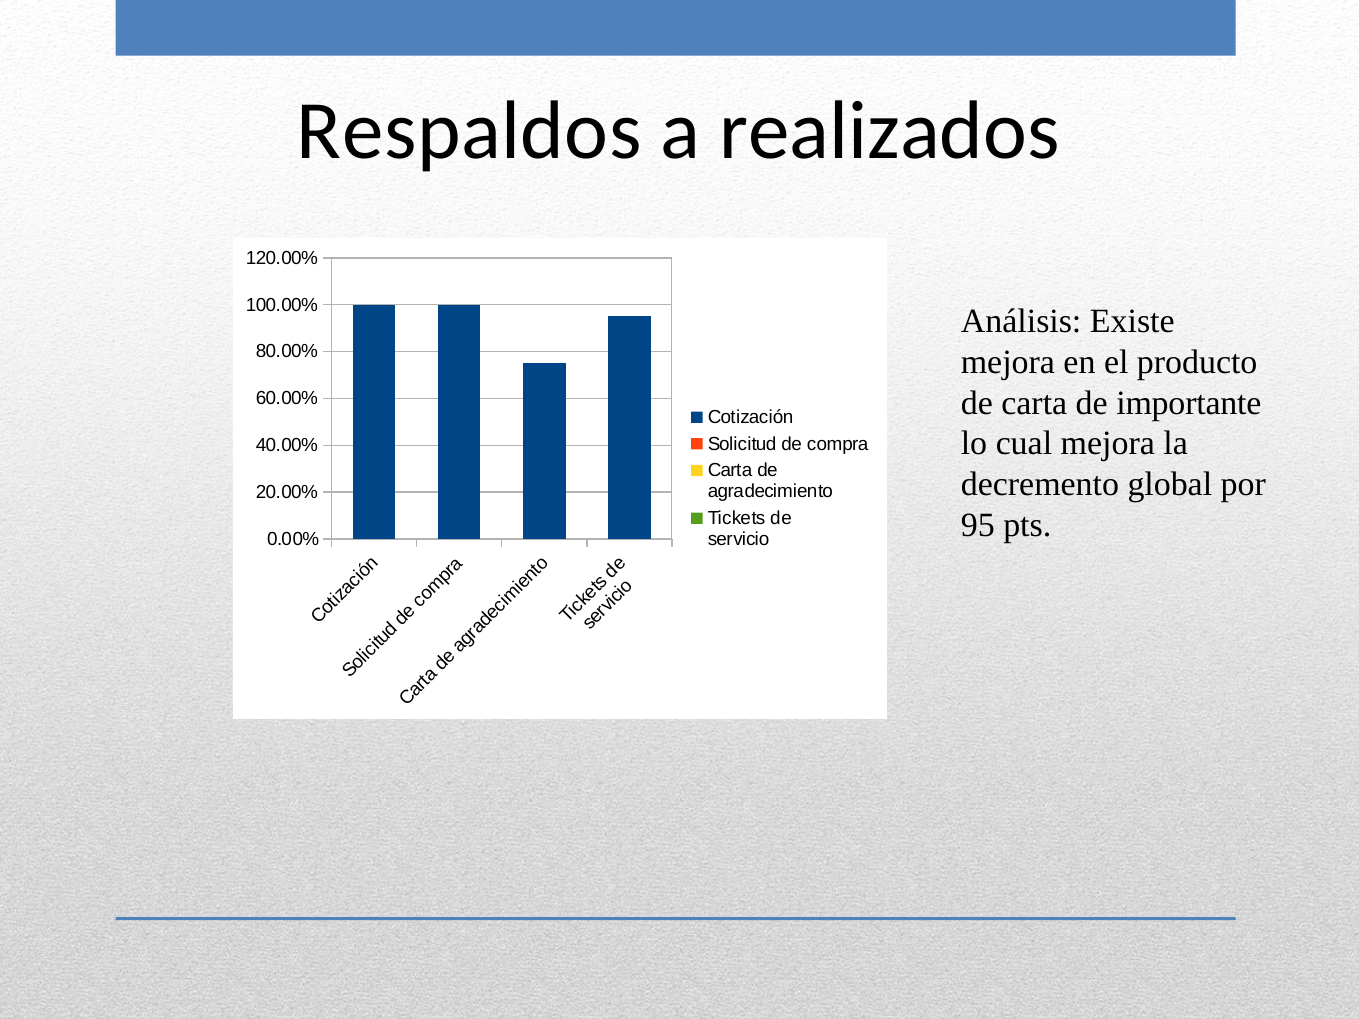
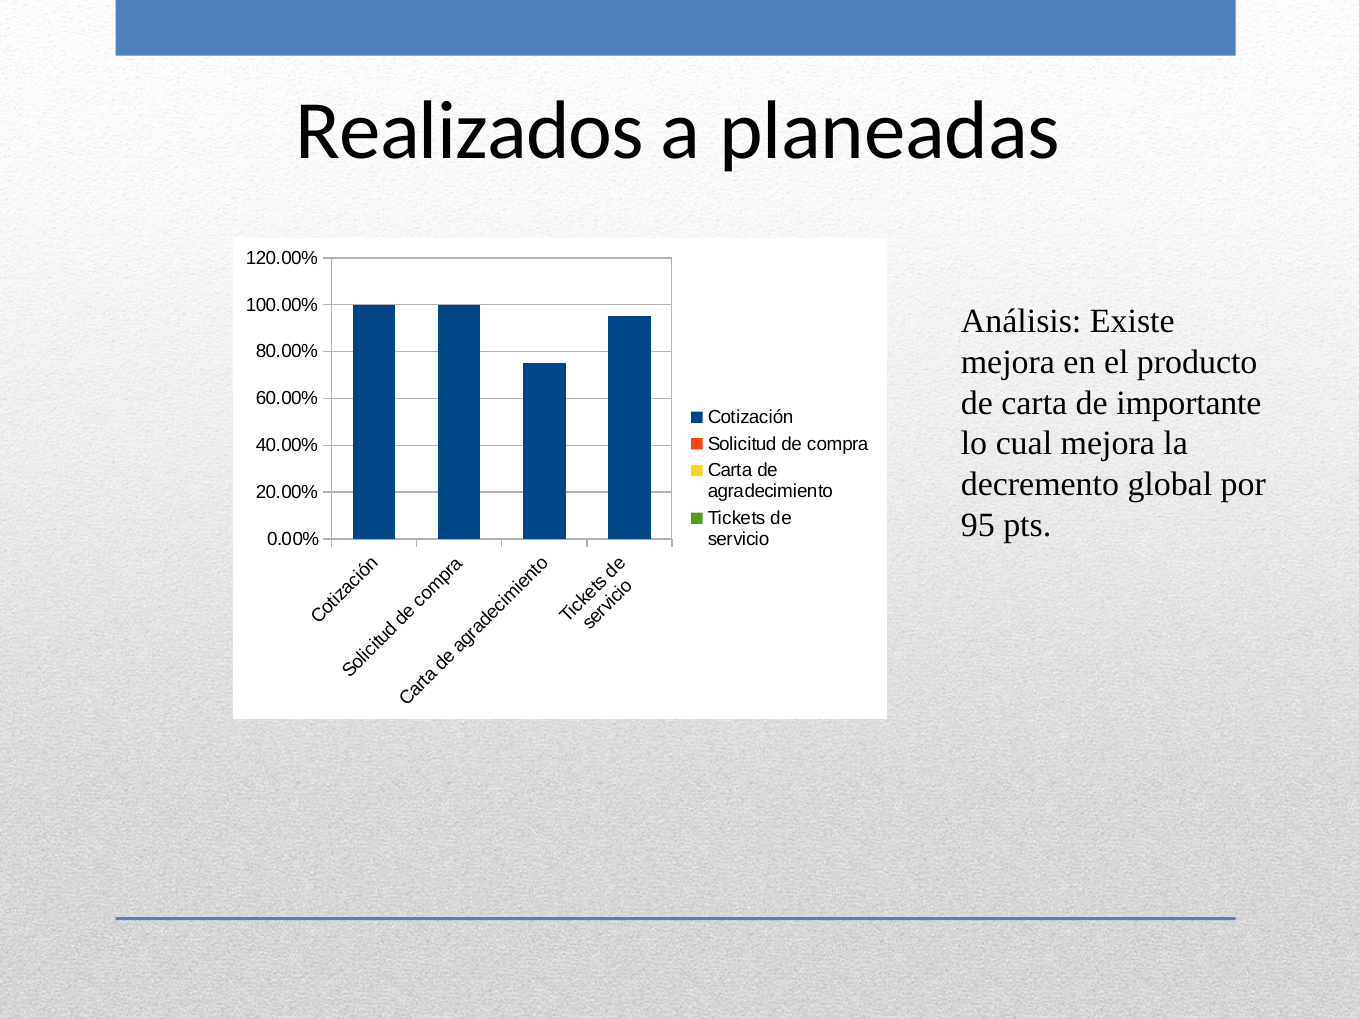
Respaldos: Respaldos -> Realizados (470, 131)
realizados: realizados -> planeadas (890, 131)
